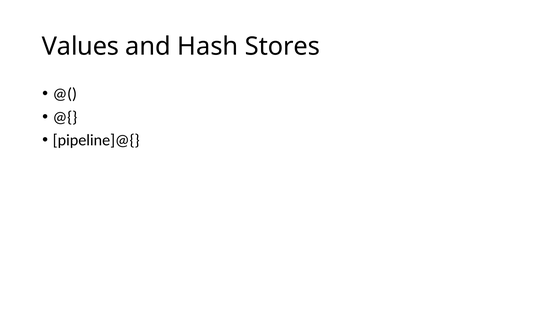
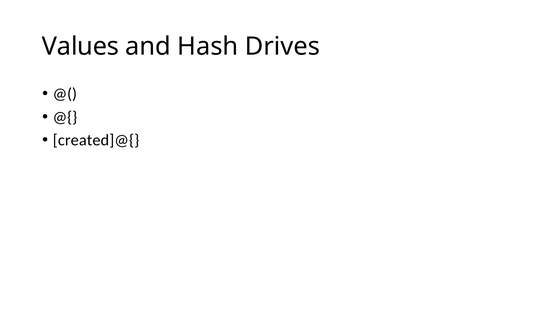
Stores: Stores -> Drives (282, 47)
pipeline]@{: pipeline]@{ -> created]@{ (96, 140)
